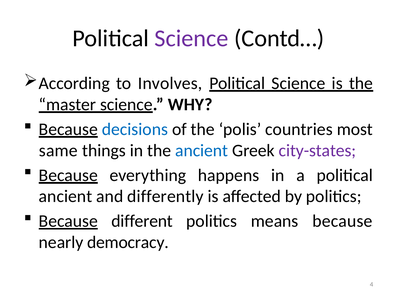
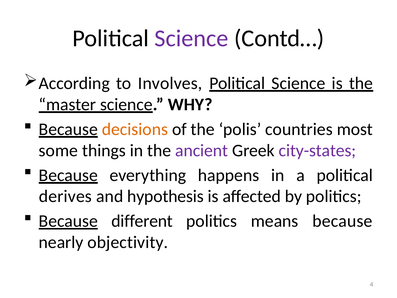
decisions colour: blue -> orange (135, 129)
same: same -> some (58, 150)
ancient colour: blue -> purple (202, 150)
ancient: ancient -> derives (65, 196)
differently: differently -> hypothesis (165, 196)
democracy: democracy -> objectivity (128, 242)
